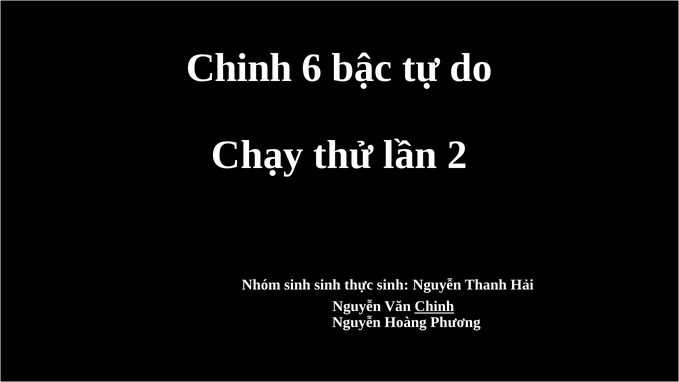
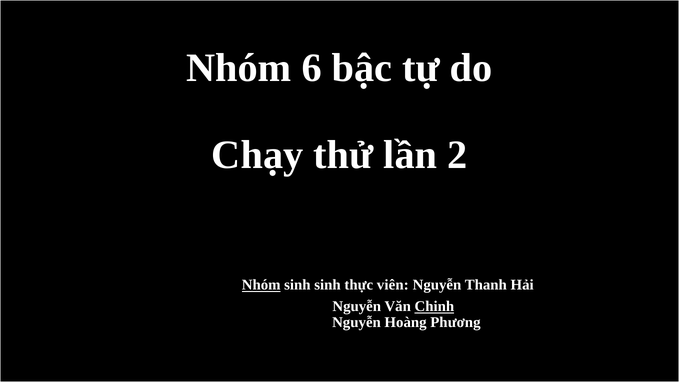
Chinh: Chinh -> Nhóm (239, 68)
Nhóm underline: none -> present (261, 285)
thực sinh: sinh -> viên (393, 285)
